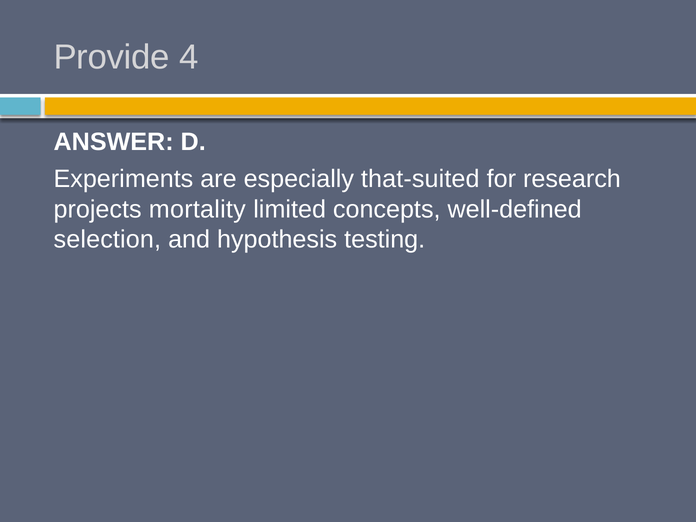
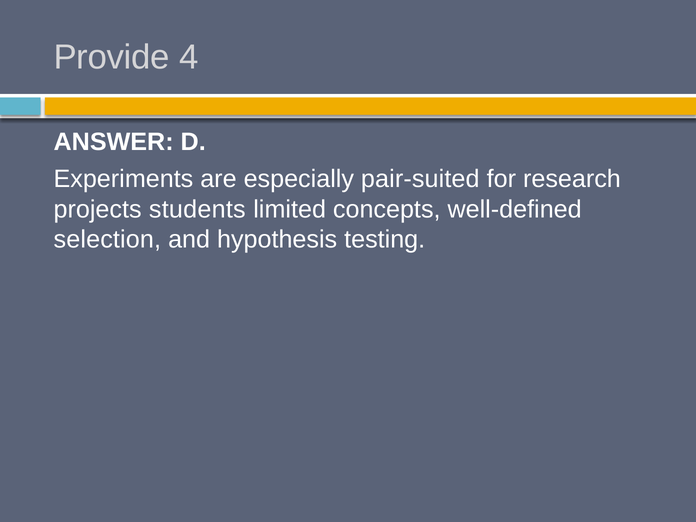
that-suited: that-suited -> pair-suited (420, 179)
mortality: mortality -> students (197, 209)
